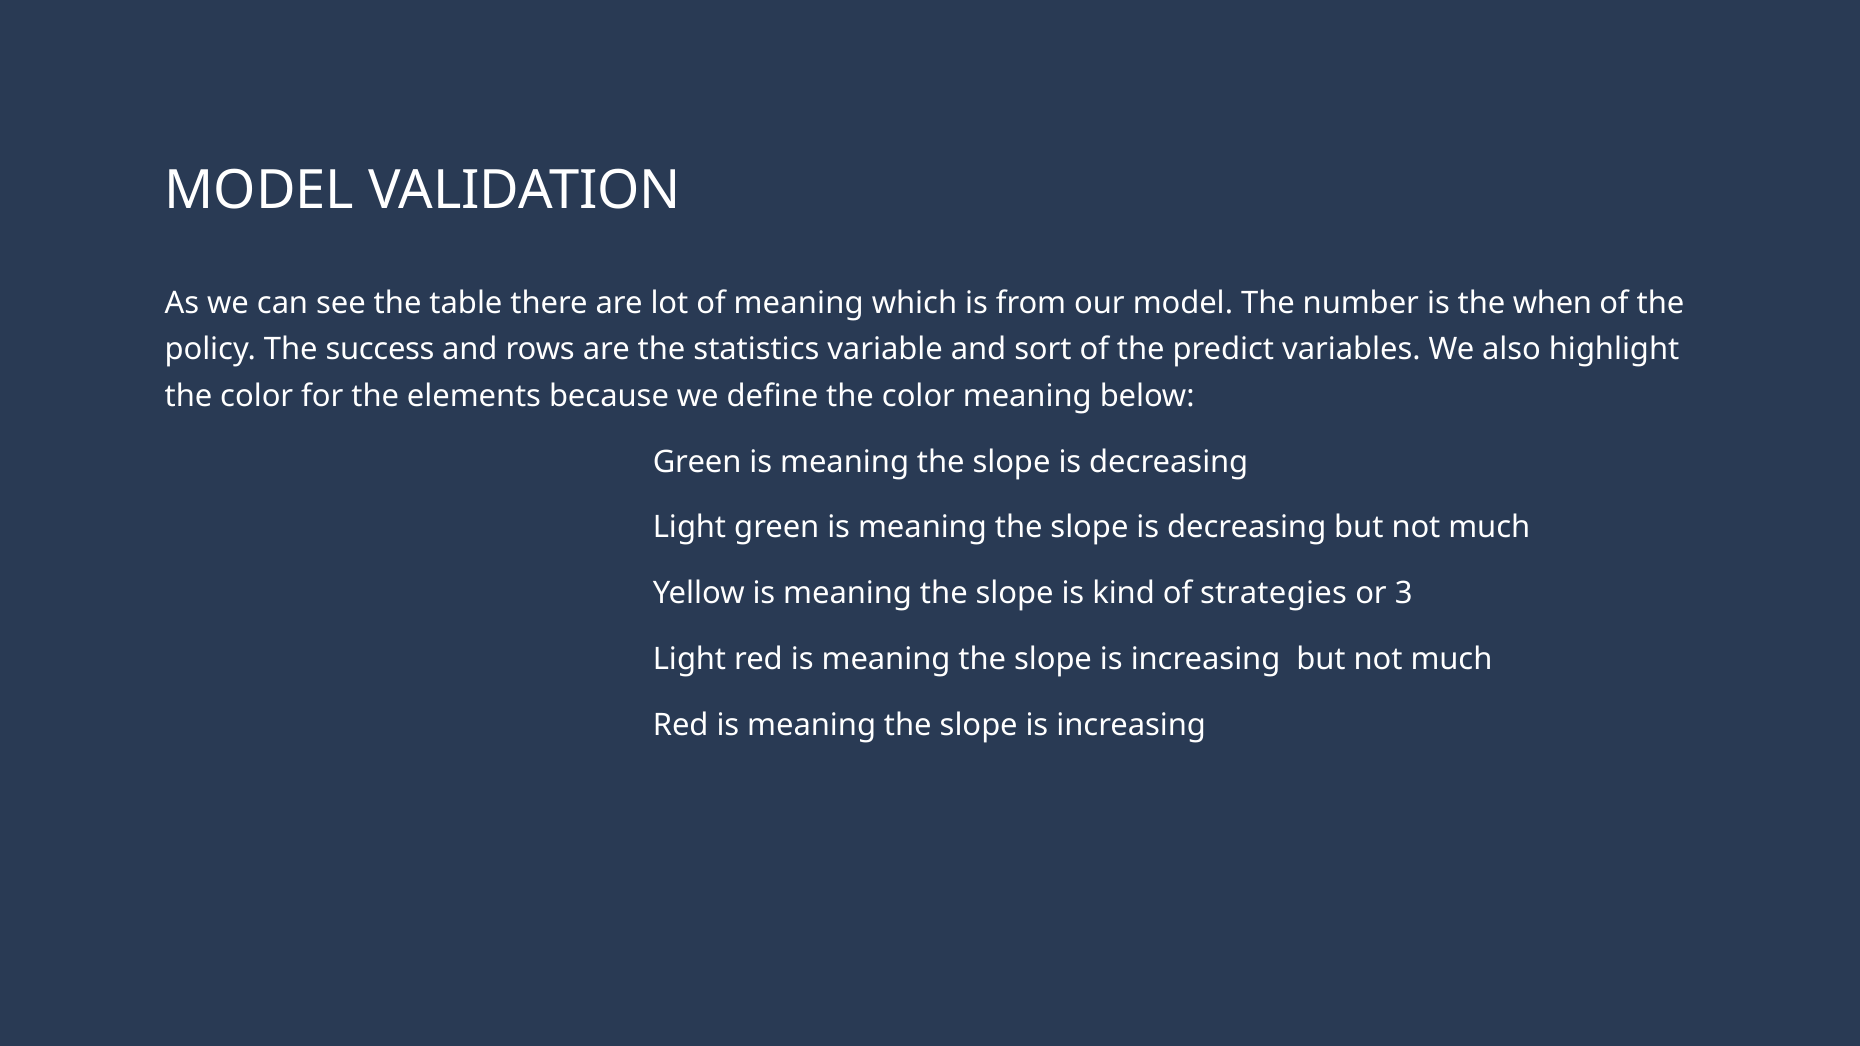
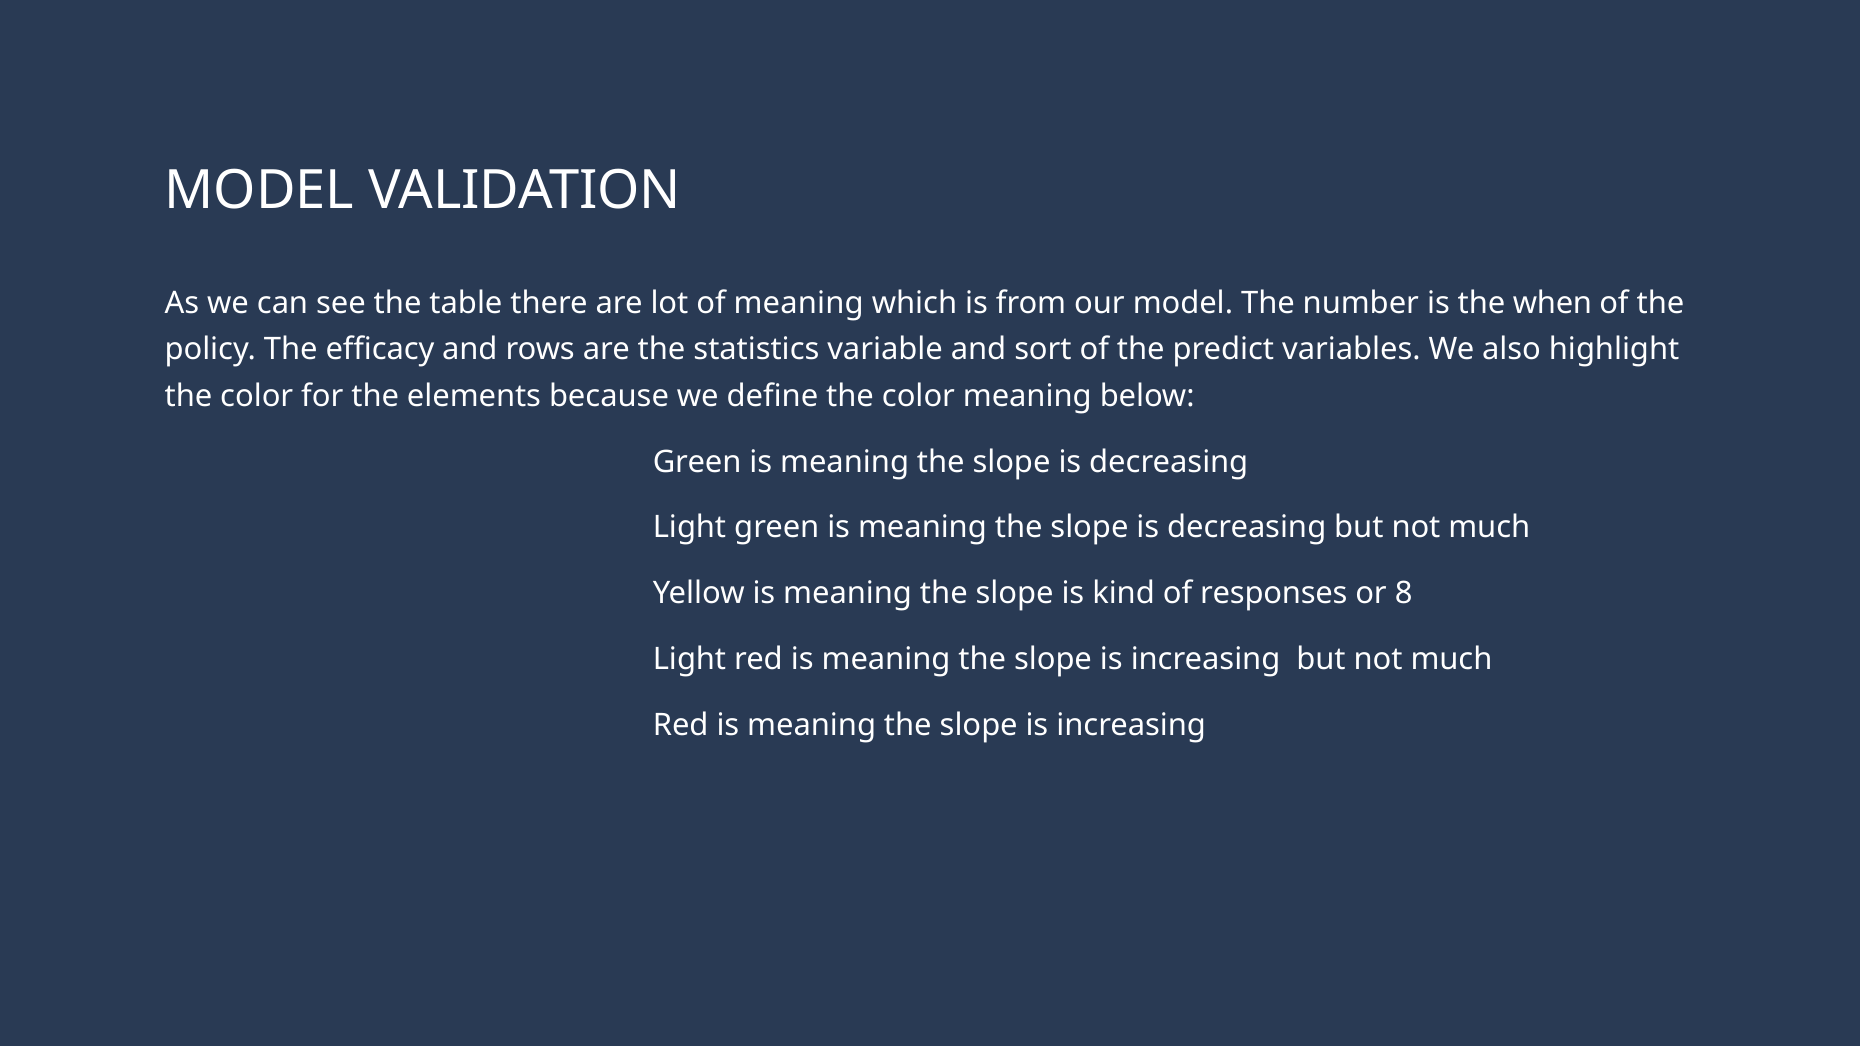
success: success -> efficacy (380, 350)
strategies: strategies -> responses (1274, 594)
3: 3 -> 8 (1404, 594)
